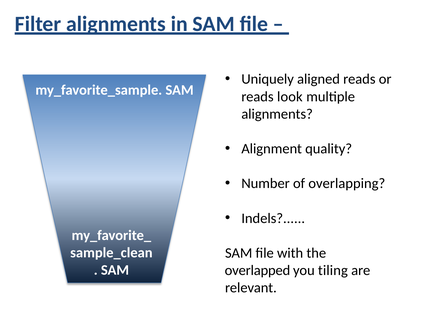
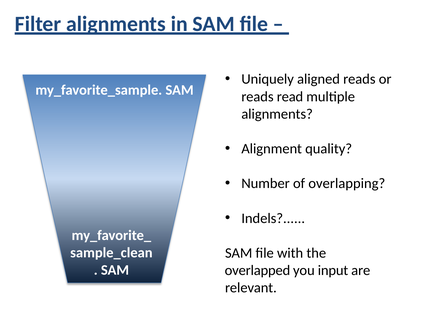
look: look -> read (290, 97)
tiling: tiling -> input (333, 271)
